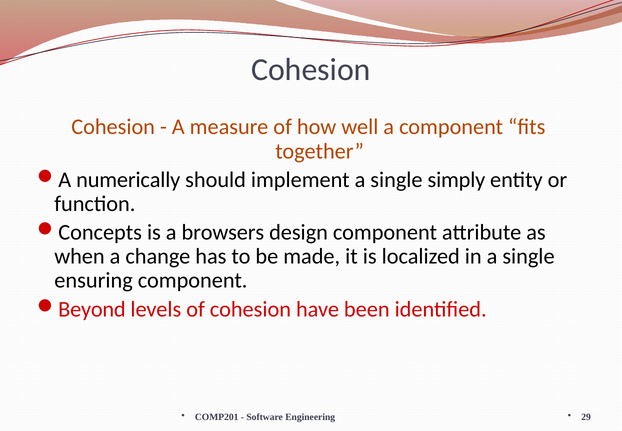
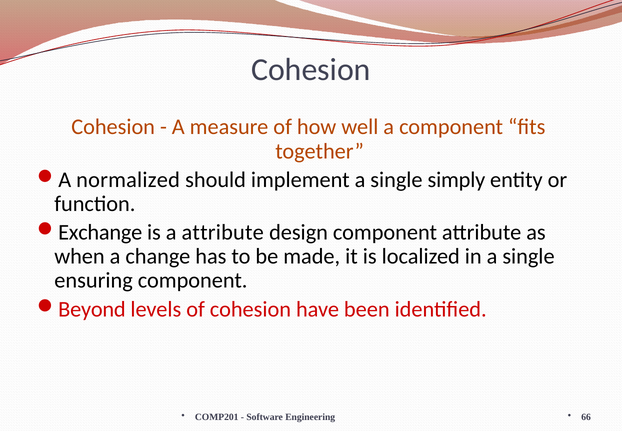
numerically: numerically -> normalized (128, 180)
Concepts: Concepts -> Exchange (100, 232)
a browsers: browsers -> attribute (223, 232)
29: 29 -> 66 (586, 417)
